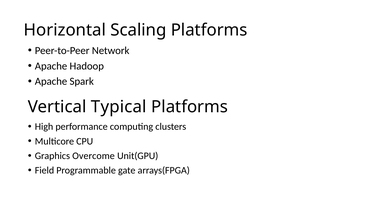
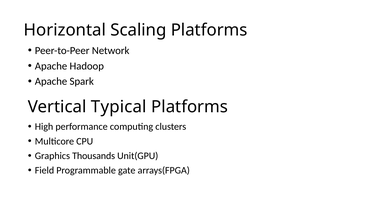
Overcome: Overcome -> Thousands (94, 155)
